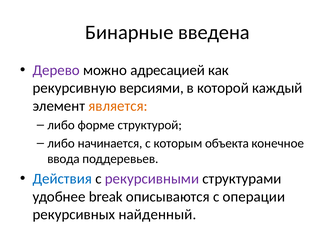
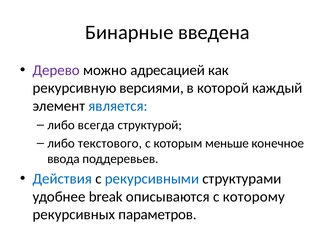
является colour: orange -> blue (118, 106)
форме: форме -> всегда (96, 125)
начинается: начинается -> текстового (110, 143)
объекта: объекта -> меньше (227, 143)
рекурсивными colour: purple -> blue (152, 179)
операции: операции -> которому (254, 197)
найденный: найденный -> параметров (158, 215)
